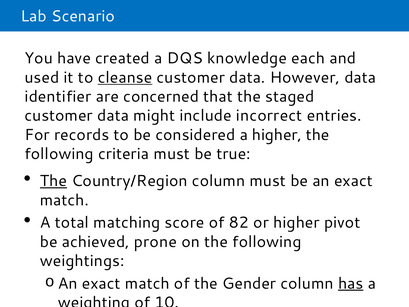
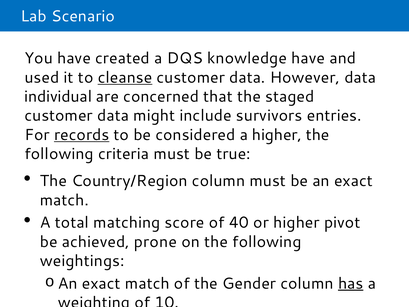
knowledge each: each -> have (308, 58)
identifier: identifier -> individual (58, 97)
incorrect: incorrect -> survivors (269, 116)
records underline: none -> present (82, 135)
The underline: present -> none (53, 181)
82: 82 -> 40 (239, 222)
